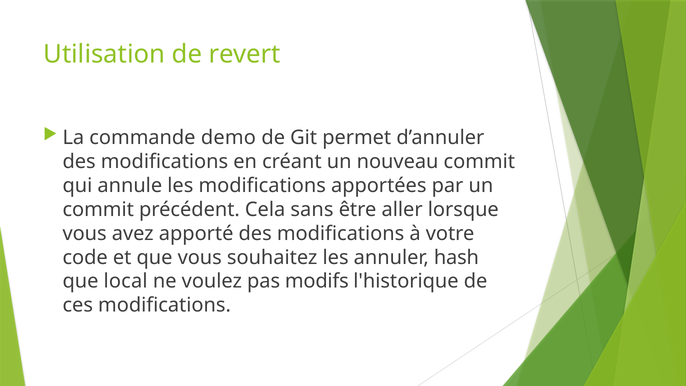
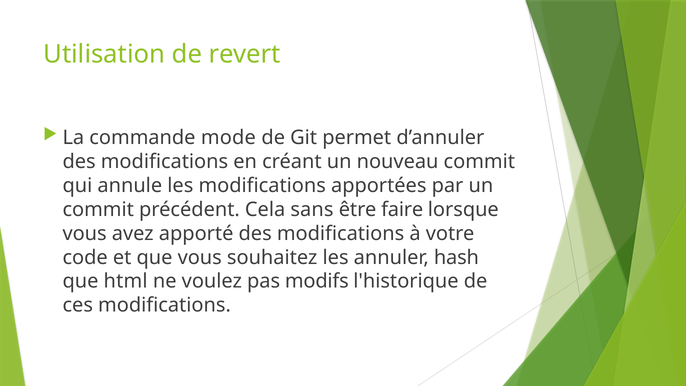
demo: demo -> mode (228, 138)
aller: aller -> faire (402, 209)
local: local -> html (126, 281)
